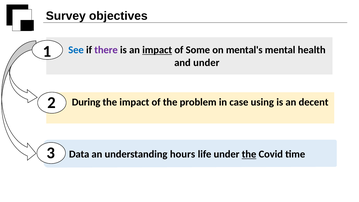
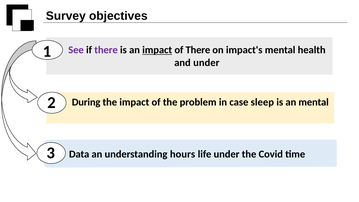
See colour: blue -> purple (76, 50)
of Some: Some -> There (198, 50)
mental's: mental's -> impact's (244, 50)
using: using -> sleep (262, 102)
an decent: decent -> mental (314, 102)
the underline: present -> none (249, 154)
